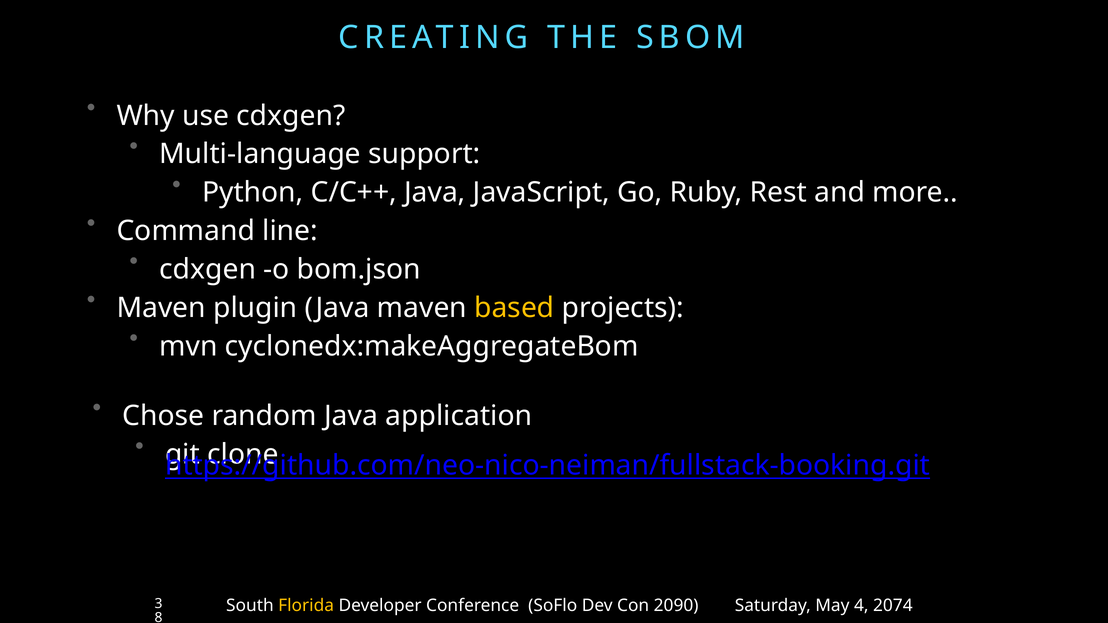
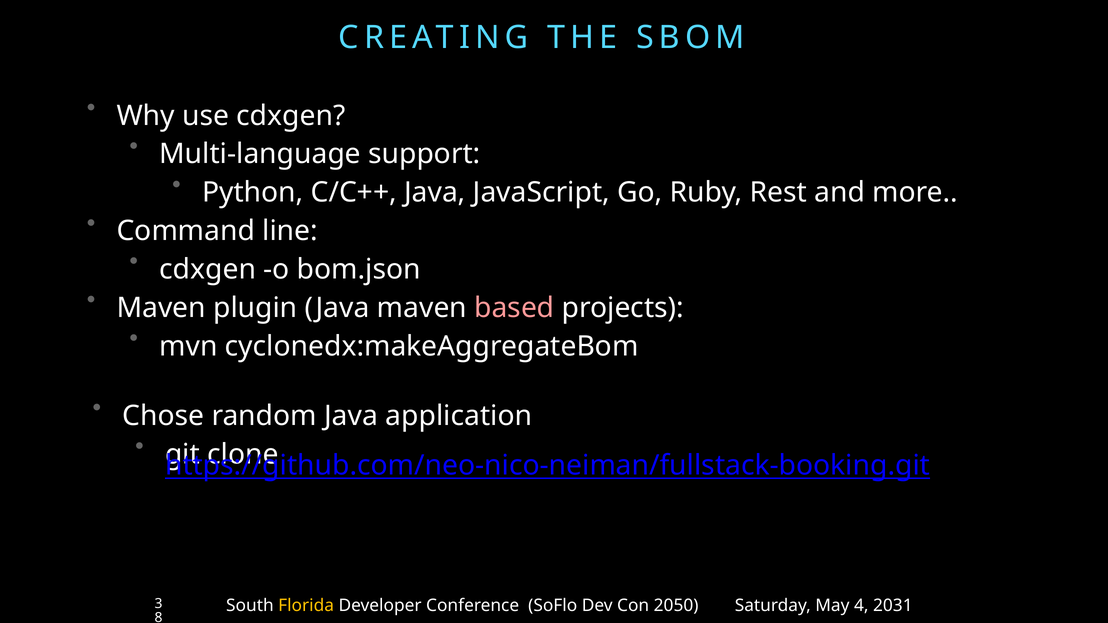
based colour: yellow -> pink (514, 308)
2090: 2090 -> 2050 (676, 606)
2074: 2074 -> 2031 (893, 606)
